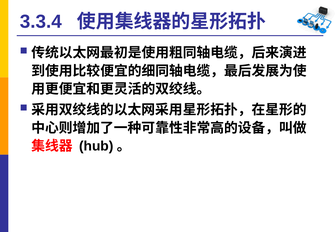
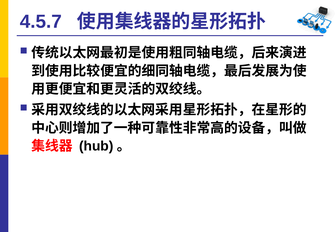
3.3.4: 3.3.4 -> 4.5.7 (41, 22)
